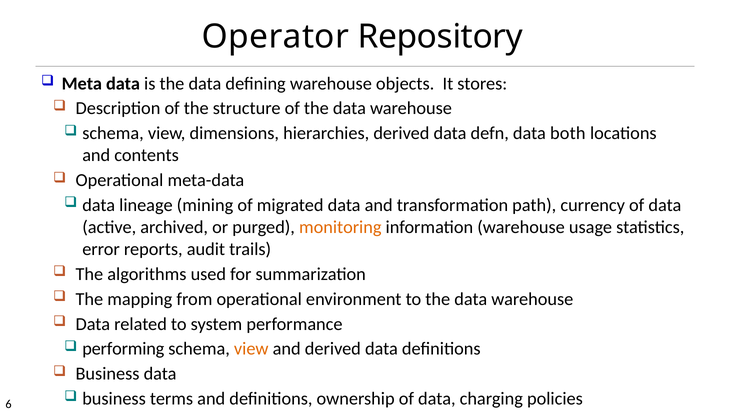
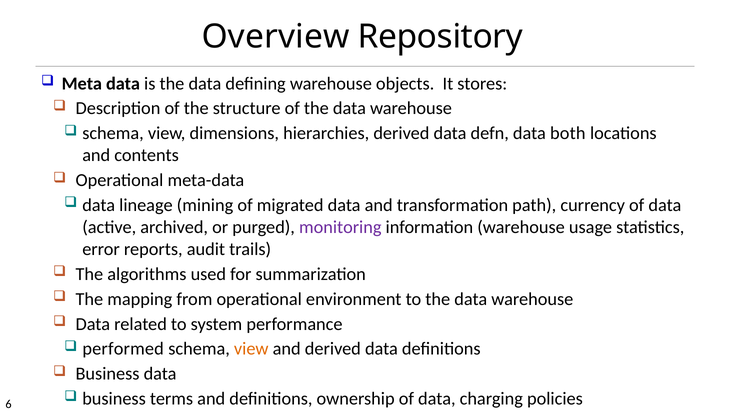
Operator: Operator -> Overview (276, 37)
monitoring colour: orange -> purple (340, 228)
performing: performing -> performed (123, 350)
